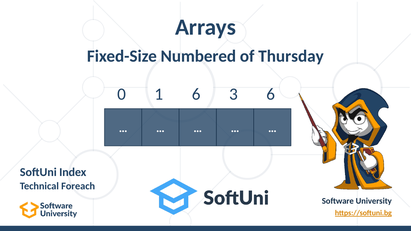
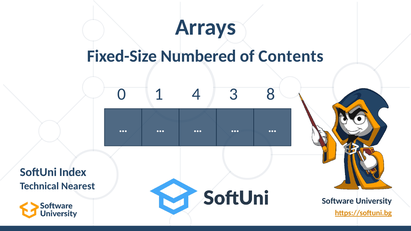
Thursday: Thursday -> Contents (291, 56)
1 6: 6 -> 4 (196, 94)
3 6: 6 -> 8 (271, 94)
Foreach: Foreach -> Nearest (78, 186)
